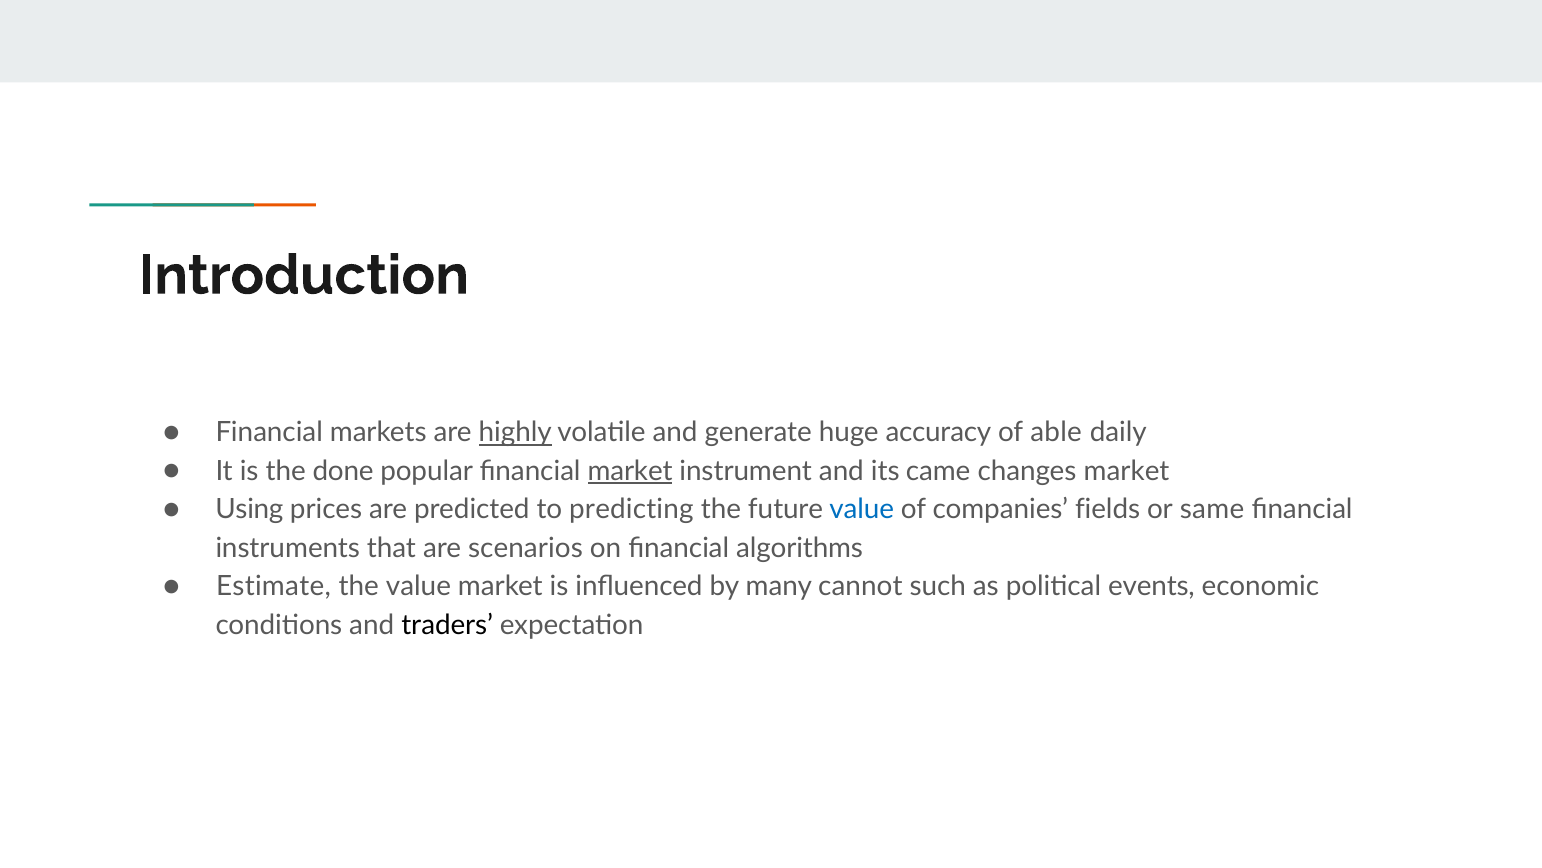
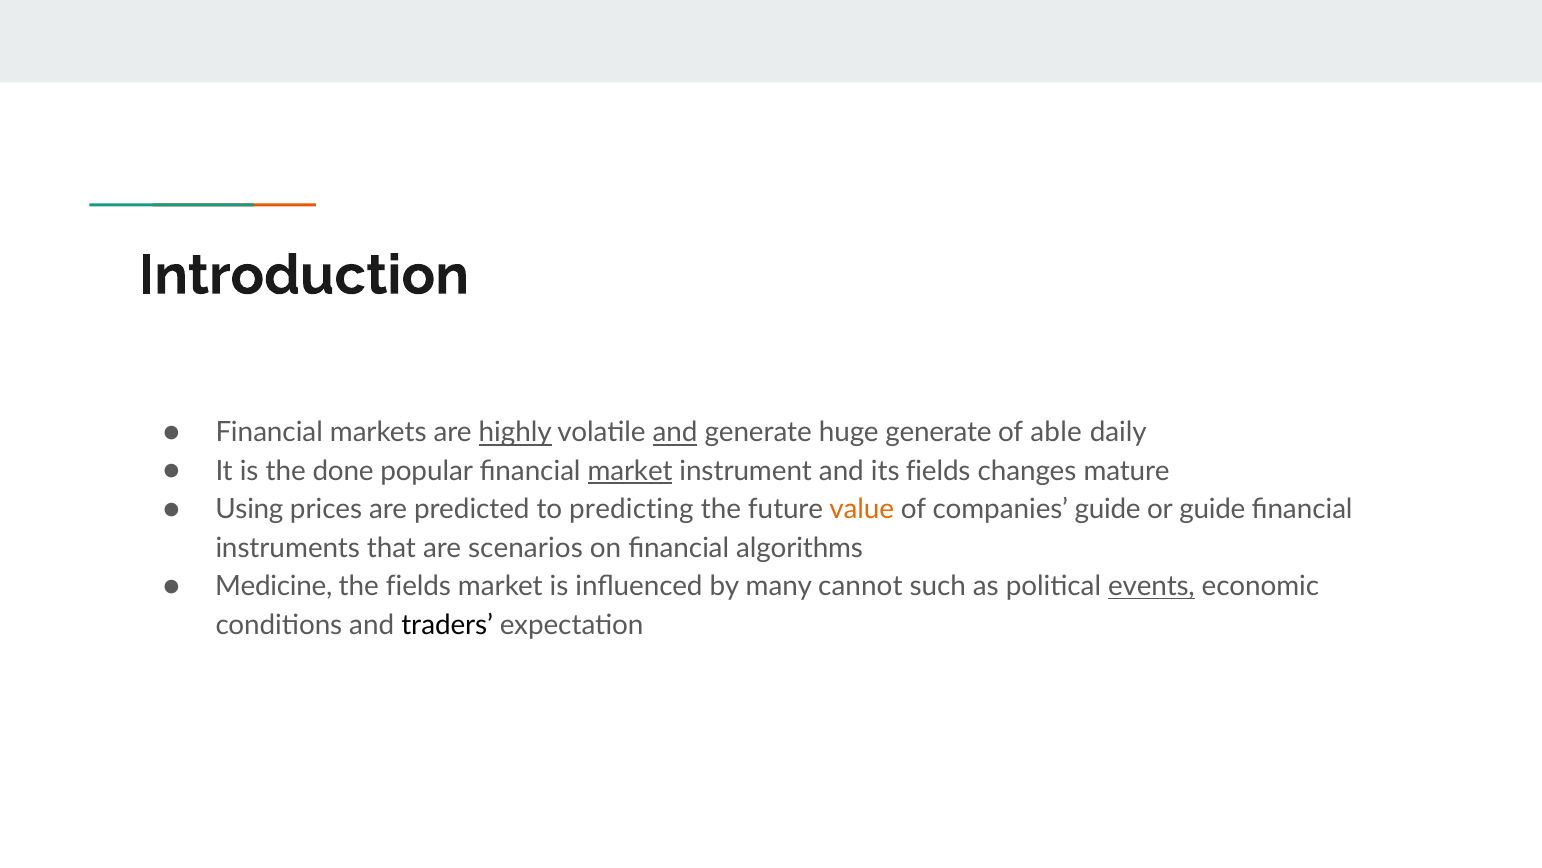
and underline: none -> present (675, 432)
huge accuracy: accuracy -> generate (938, 432)
its came: came -> fields (938, 471)
changes market: market -> mature (1127, 471)
value colour: blue -> orange (862, 509)
companies fields: fields -> guide (1108, 509)
or same: same -> guide (1212, 509)
Estimate: Estimate -> Medicine (274, 586)
the value: value -> fields (418, 586)
events underline: none -> present (1151, 586)
